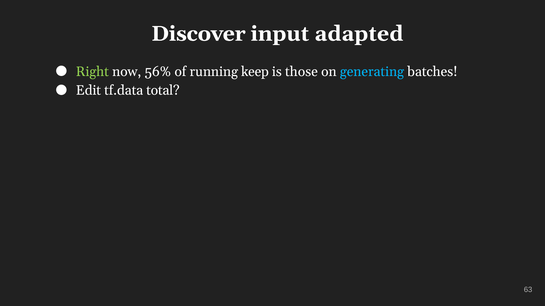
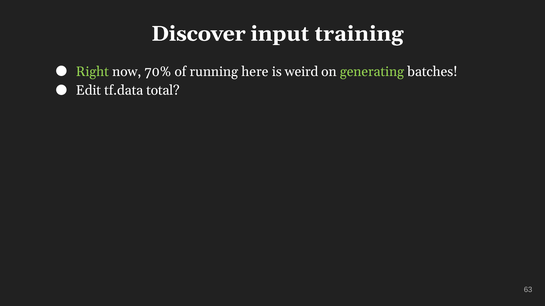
adapted: adapted -> training (359, 34)
56%: 56% -> 70% (158, 72)
keep: keep -> here (255, 72)
those: those -> weird (302, 72)
generating colour: light blue -> light green (372, 72)
